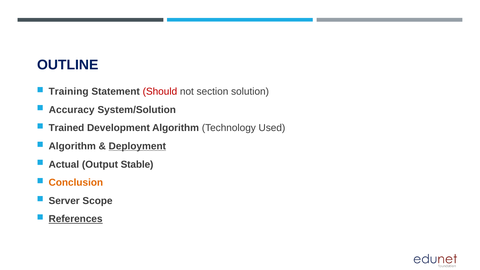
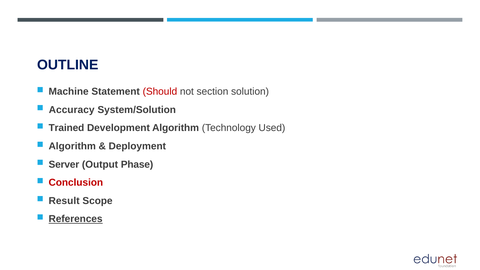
Training: Training -> Machine (69, 92)
Deployment underline: present -> none (137, 146)
Actual: Actual -> Server (64, 164)
Stable: Stable -> Phase (137, 164)
Conclusion colour: orange -> red (76, 183)
Server: Server -> Result (64, 201)
